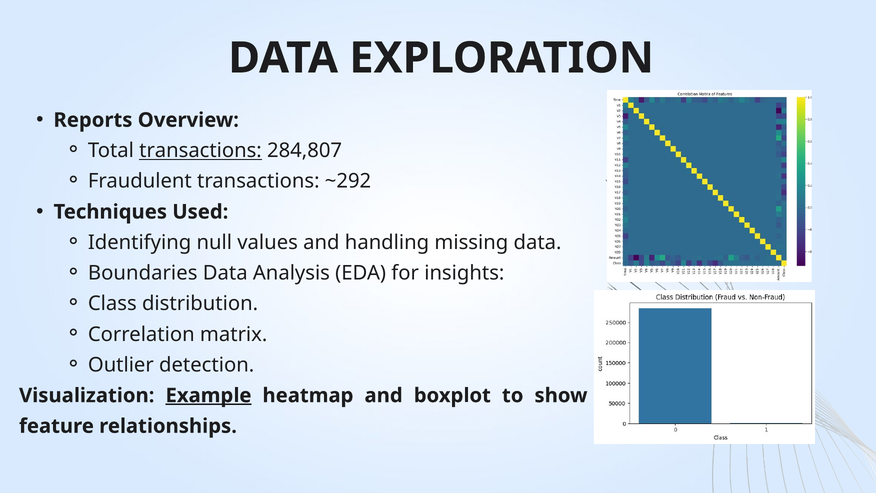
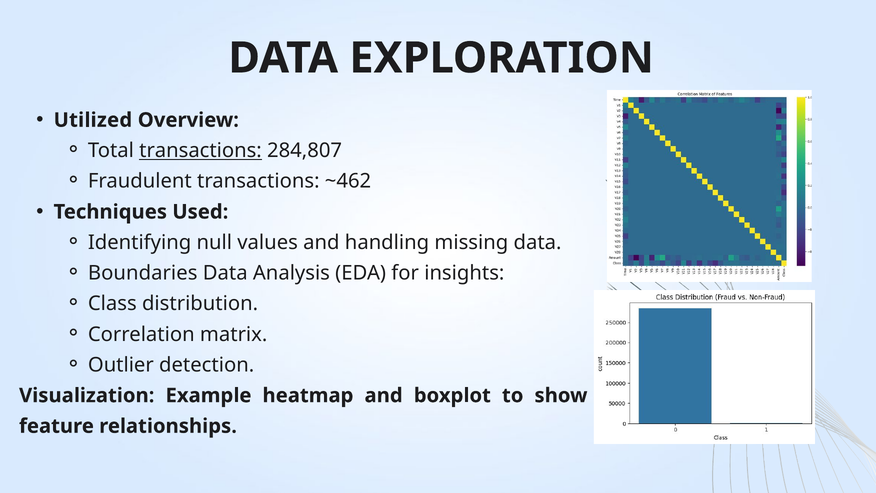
Reports: Reports -> Utilized (93, 120)
~292: ~292 -> ~462 (348, 181)
Example underline: present -> none (208, 395)
